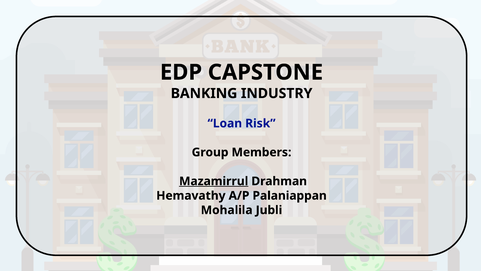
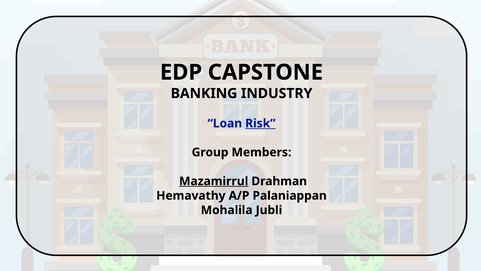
Risk underline: none -> present (260, 123)
